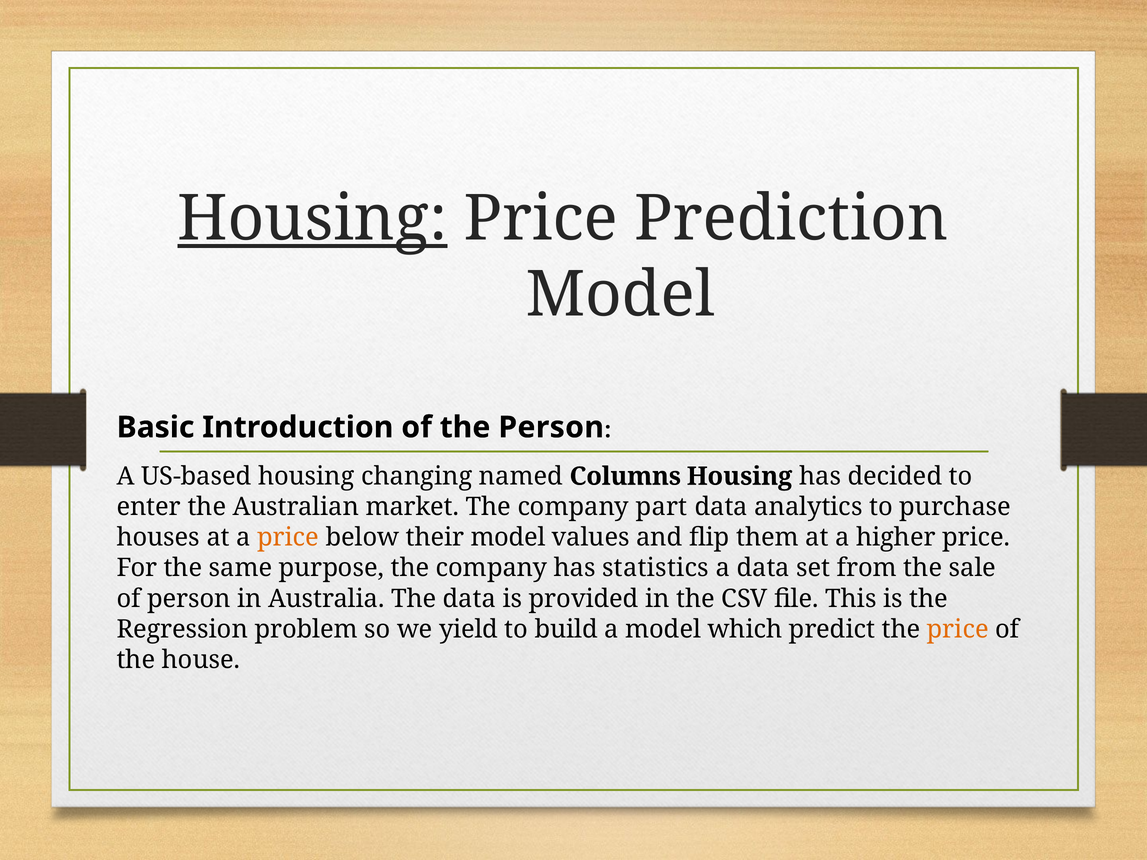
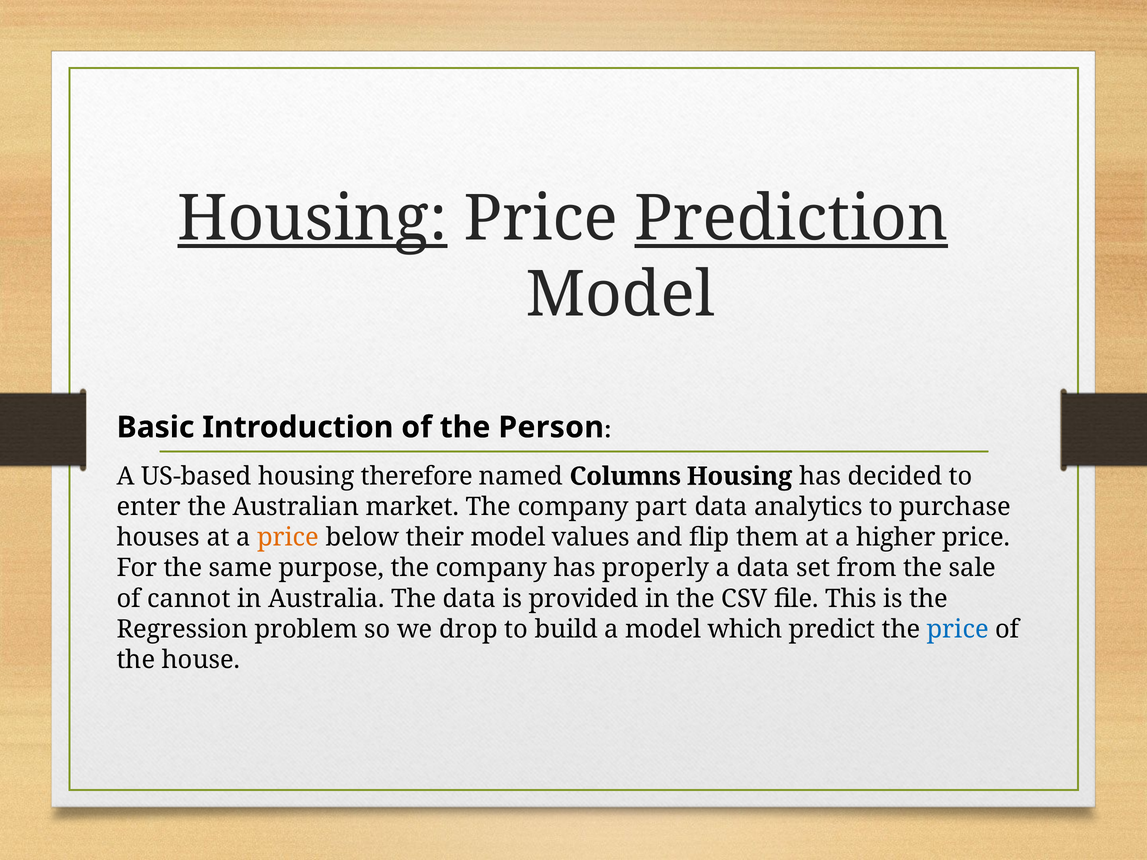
Prediction underline: none -> present (791, 219)
changing: changing -> therefore (417, 476)
statistics: statistics -> properly (656, 568)
of person: person -> cannot (189, 599)
yield: yield -> drop (468, 629)
price colour: orange -> blue (958, 629)
